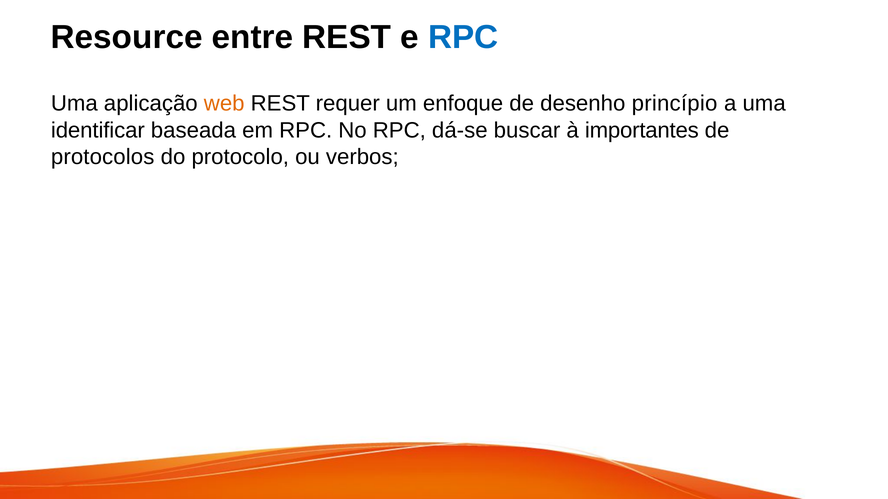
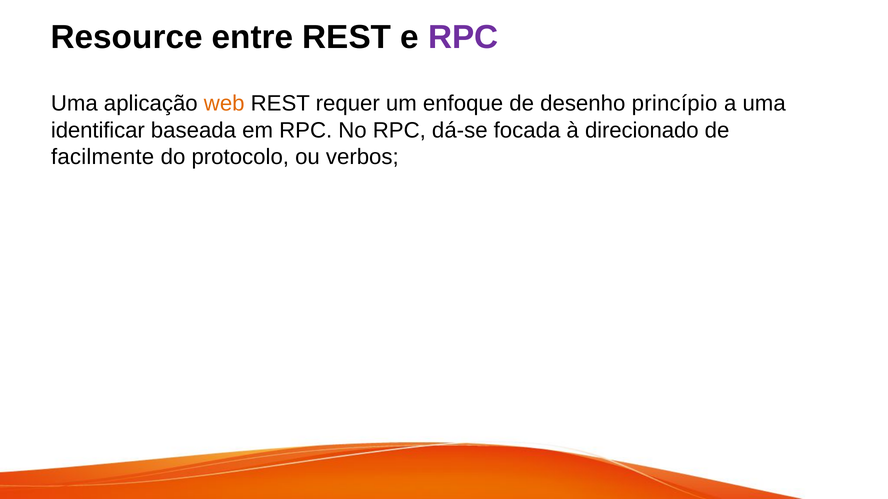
RPC colour: blue -> purple (463, 37)
buscar: buscar -> focada (527, 130)
importantes: importantes -> direcionado (642, 130)
protocolos: protocolos -> facilmente (103, 157)
